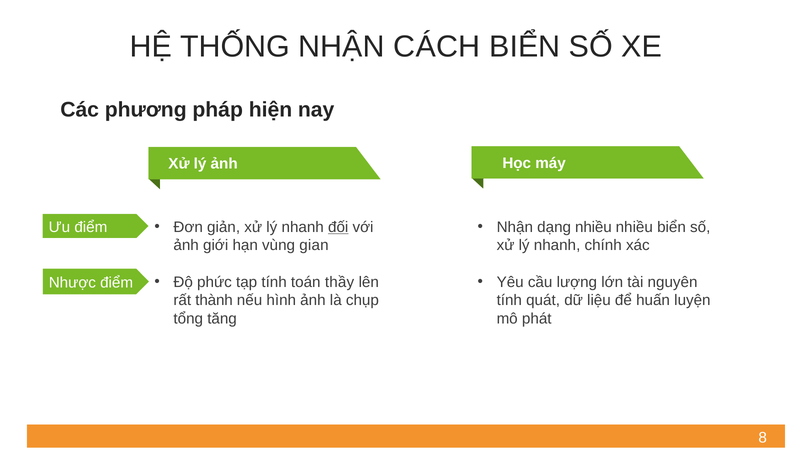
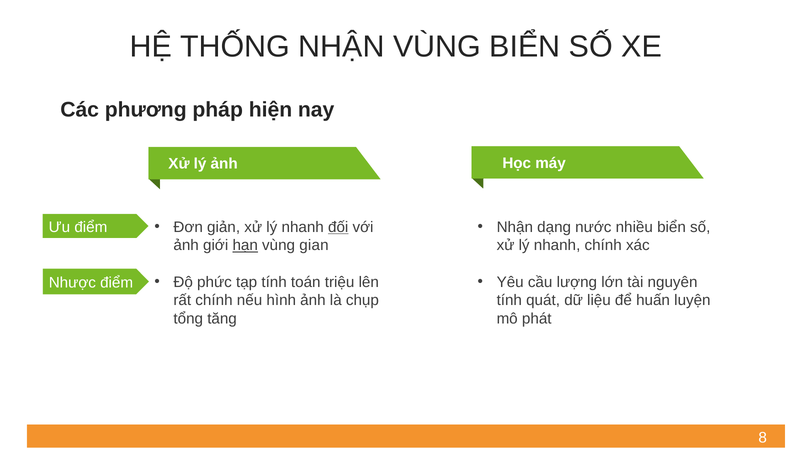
NHẬN CÁCH: CÁCH -> VÙNG (437, 47)
dạng nhiều: nhiều -> nước (593, 227)
hạn underline: none -> present (245, 245)
thầy: thầy -> triệu (340, 282)
rất thành: thành -> chính (214, 300)
